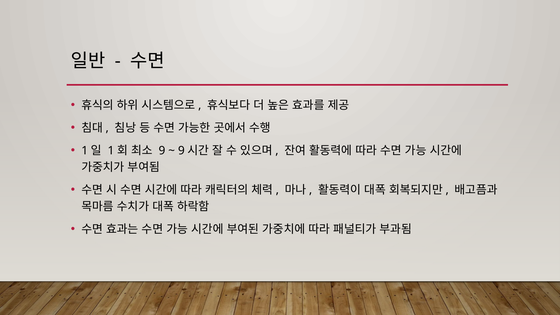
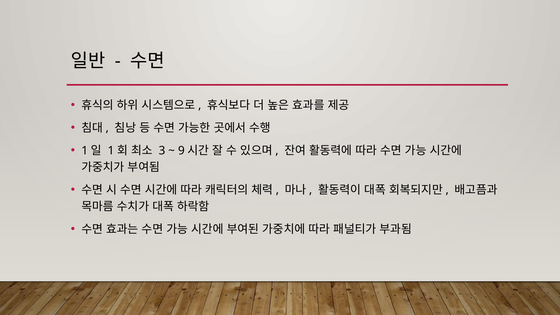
9: 9 -> 3 (162, 151)
